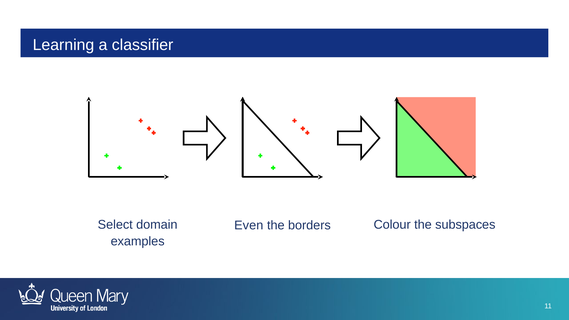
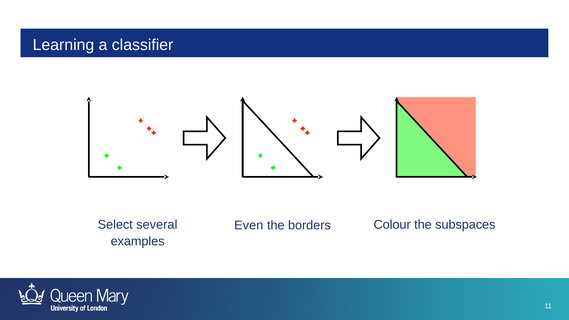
domain: domain -> several (157, 225)
